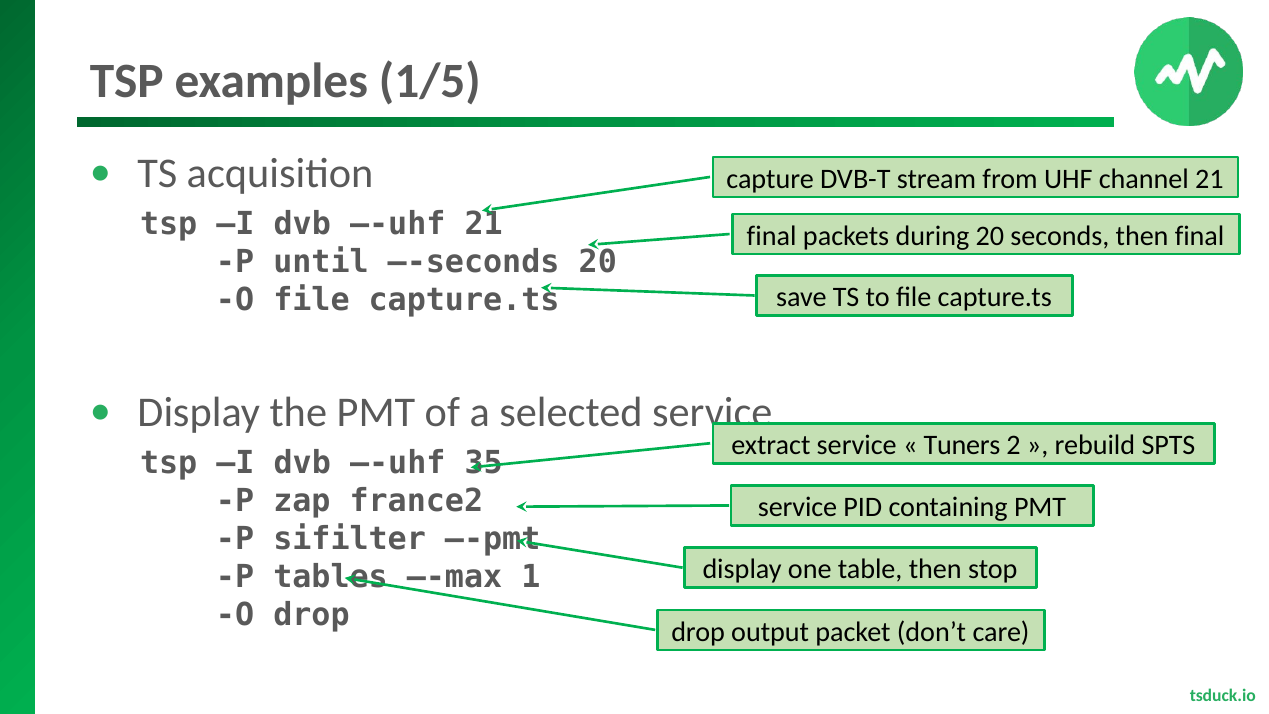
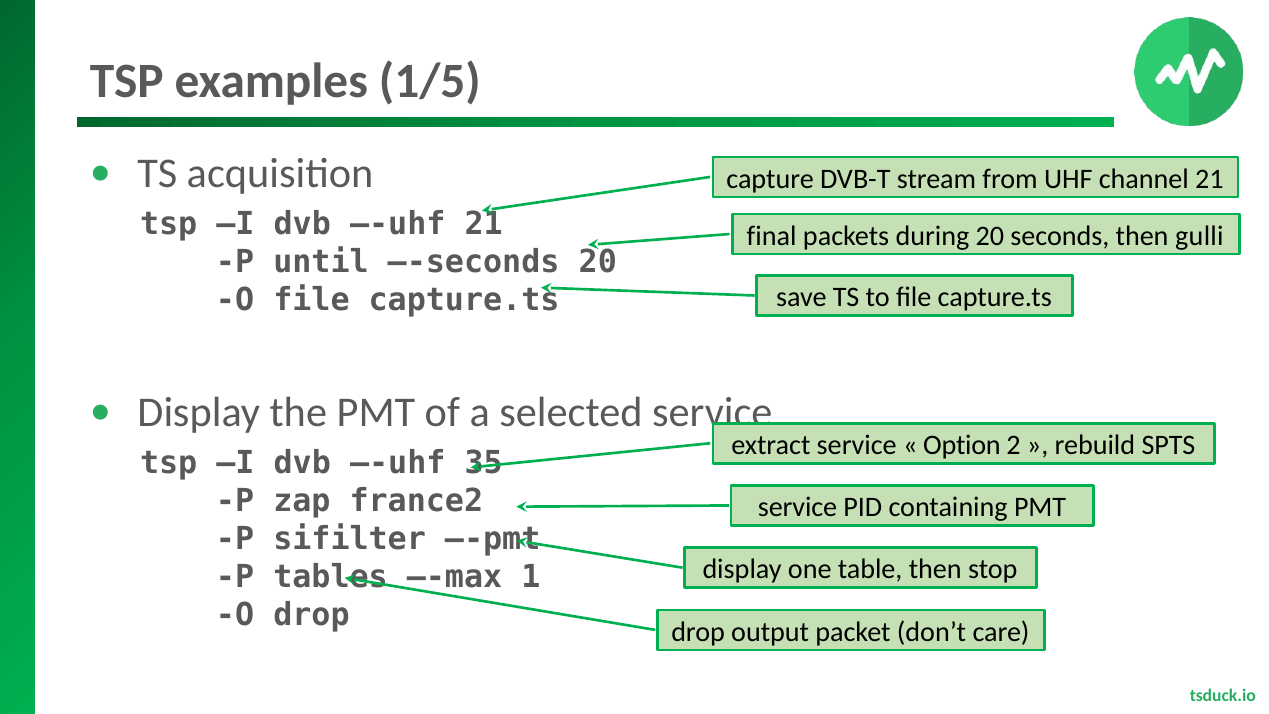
then final: final -> gulli (1199, 236)
Tuners: Tuners -> Option (962, 445)
